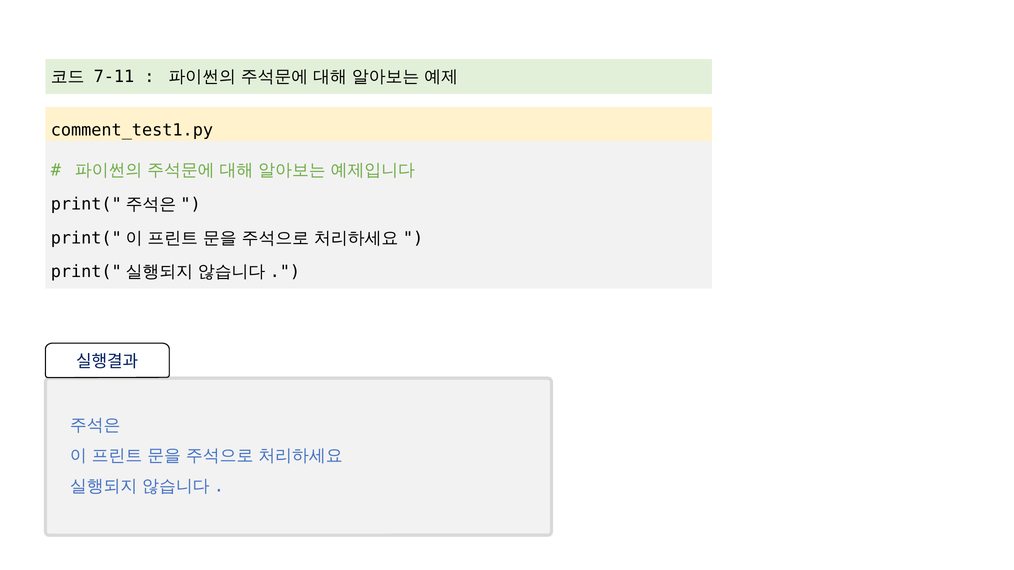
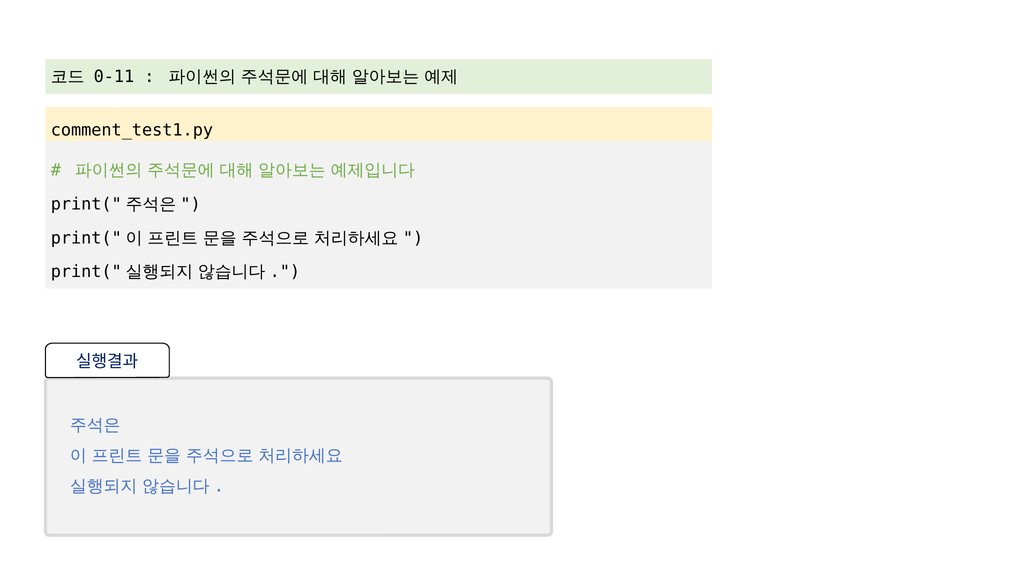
7-11: 7-11 -> 0-11 (114, 77)
